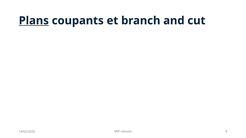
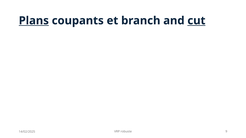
cut underline: none -> present (196, 21)
